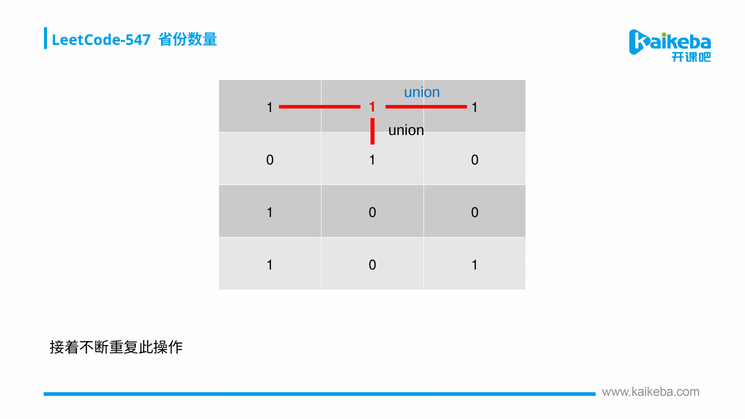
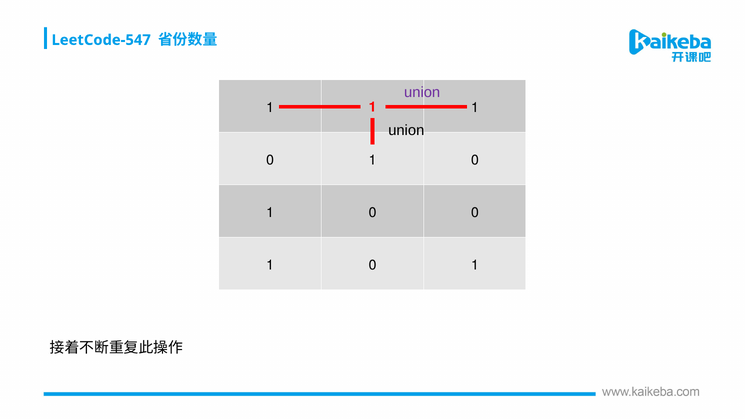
union colour: blue -> purple (422, 93)
